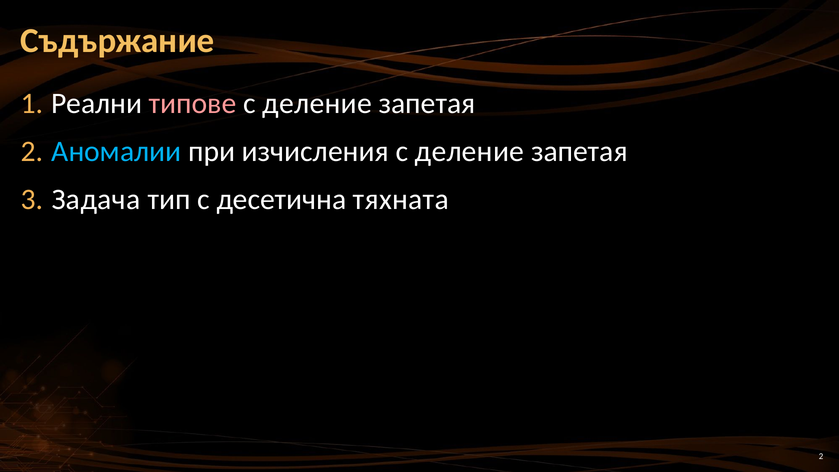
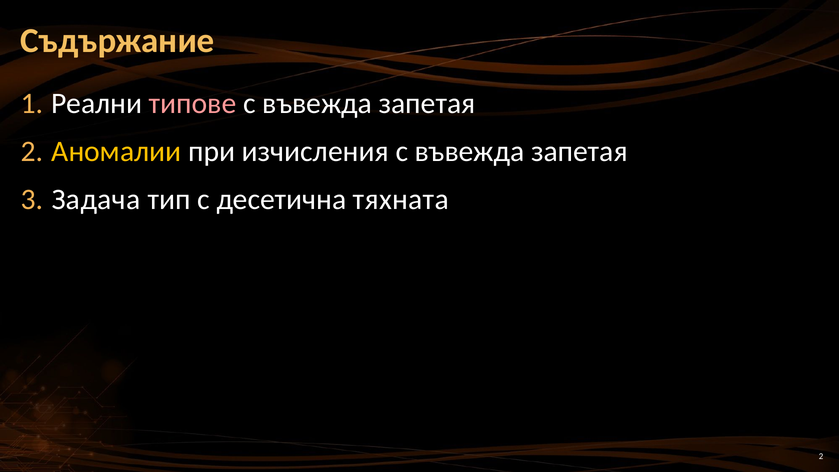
деление: деление -> въвежда (317, 103)
Аномалии colour: light blue -> yellow (116, 151)
изчисления с деление: деление -> въвежда (470, 151)
